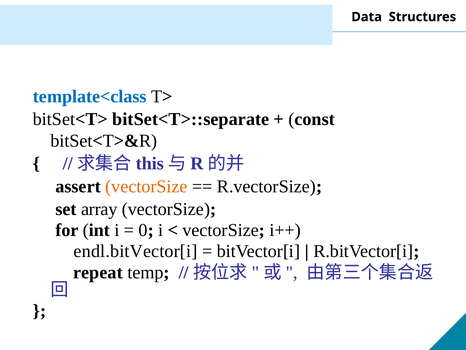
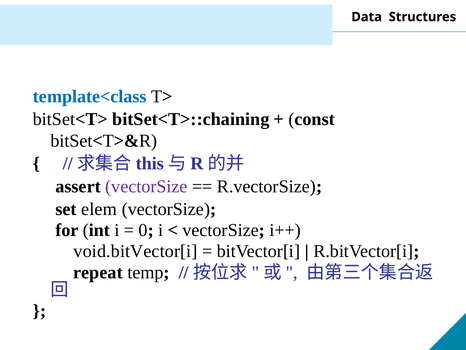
bitSet<T>::separate: bitSet<T>::separate -> bitSet<T>::chaining (191, 119)
vectorSize colour: orange -> purple (146, 186)
array: array -> elem (99, 209)
endl.bitVector[i: endl.bitVector[i -> void.bitVector[i (136, 251)
